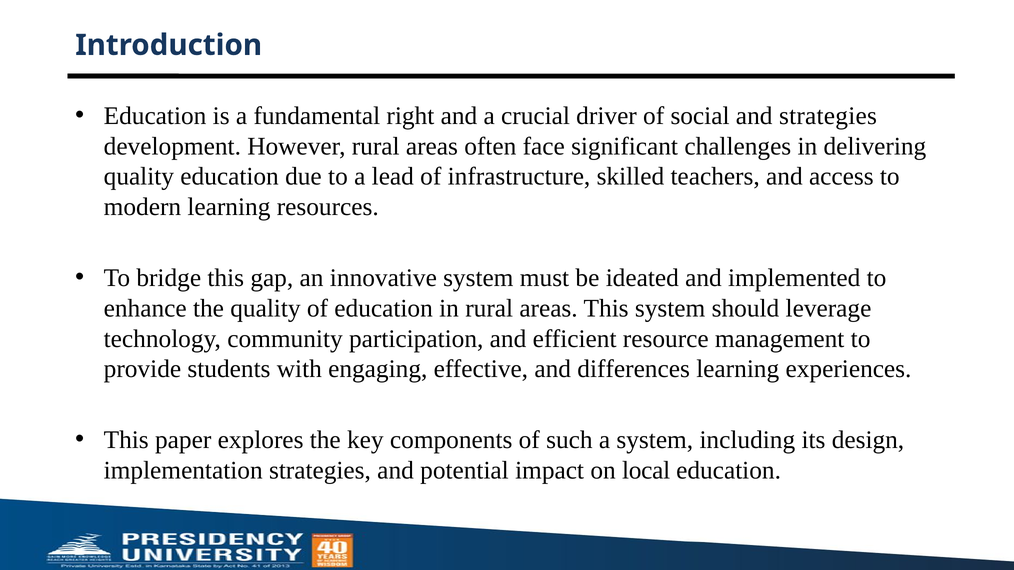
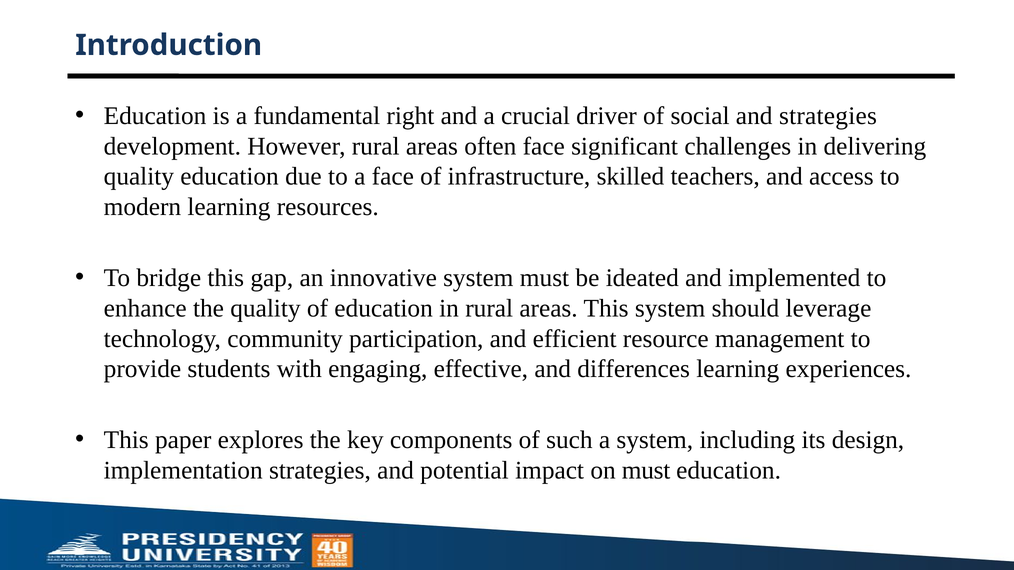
a lead: lead -> face (393, 177)
on local: local -> must (646, 471)
